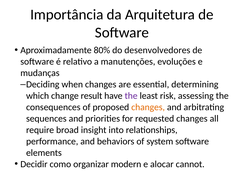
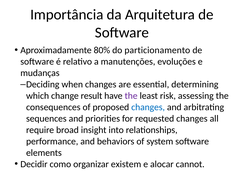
desenvolvedores: desenvolvedores -> particionamento (157, 50)
changes colour: orange -> blue (148, 107)
modern: modern -> existem (126, 164)
